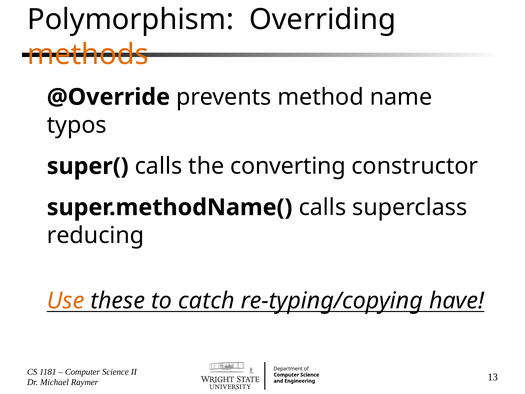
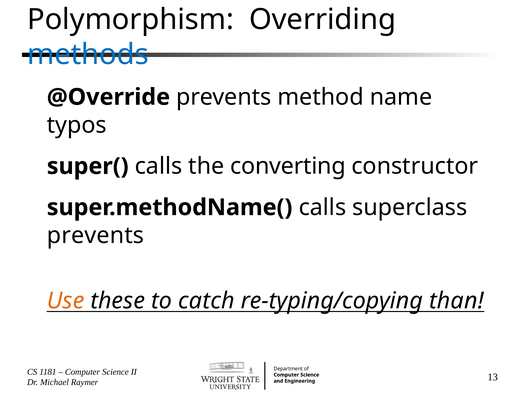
methods colour: orange -> blue (88, 55)
reducing: reducing -> prevents (95, 235)
have: have -> than (456, 301)
